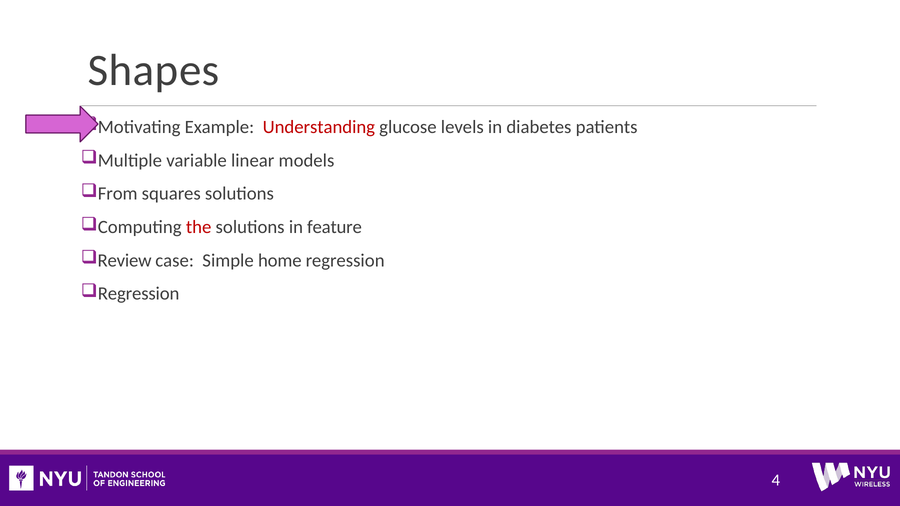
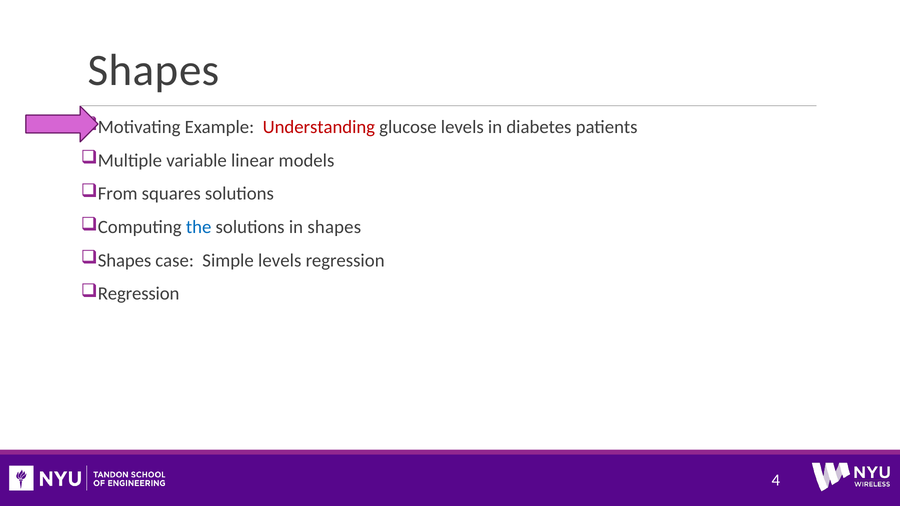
the colour: red -> blue (199, 227)
in feature: feature -> shapes (334, 227)
Review: Review -> Shapes (125, 261)
Simple home: home -> levels (280, 261)
